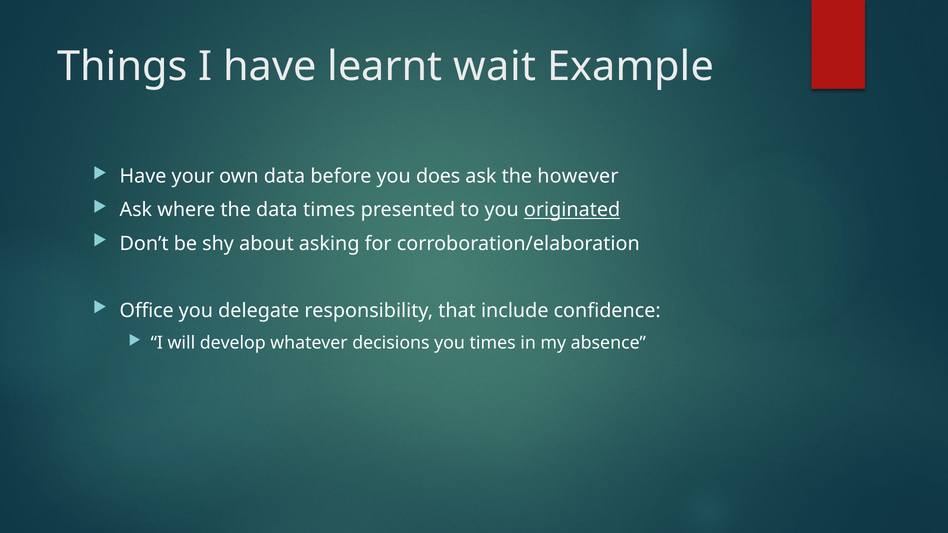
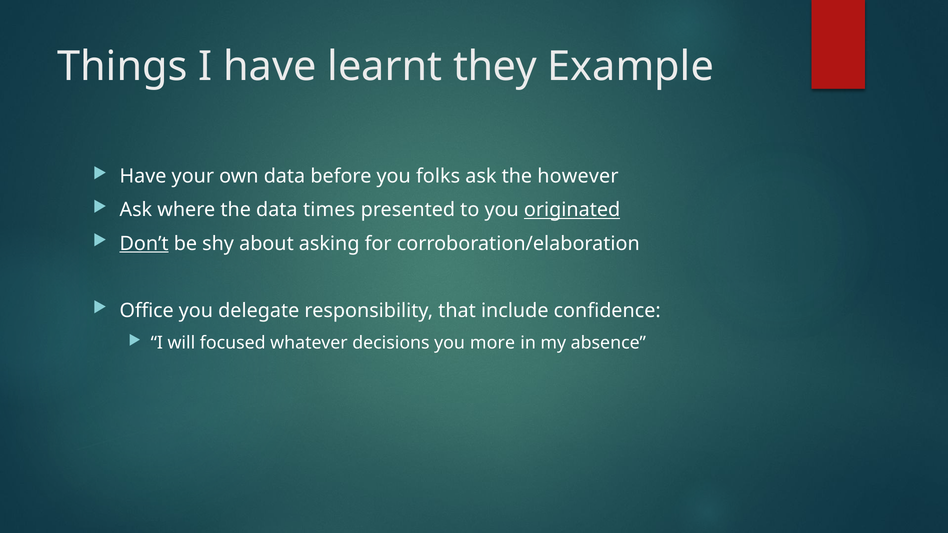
wait: wait -> they (495, 67)
does: does -> folks (438, 176)
Don’t underline: none -> present (144, 244)
develop: develop -> focused (233, 343)
you times: times -> more (493, 343)
